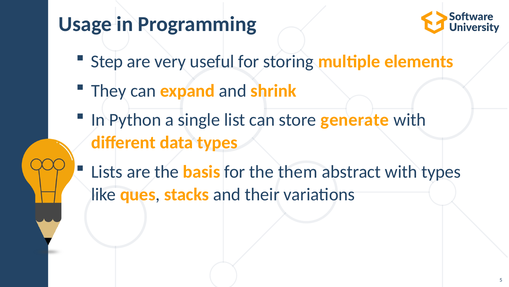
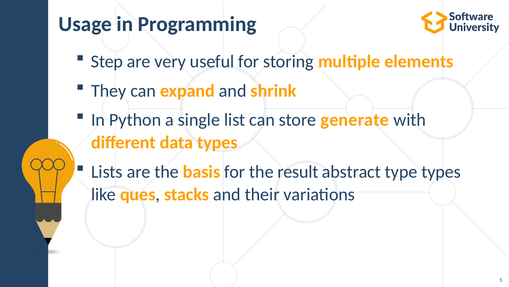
them: them -> result (298, 171)
abstract with: with -> type (401, 171)
